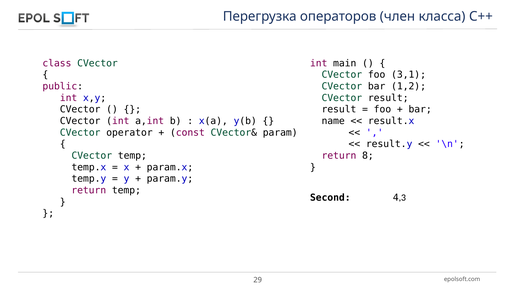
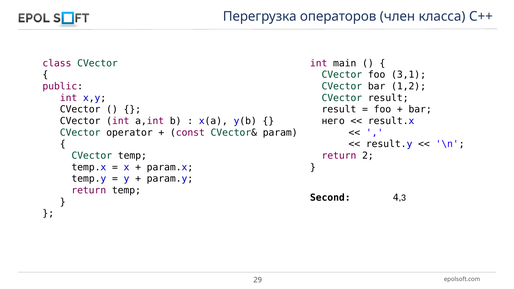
name: name -> него (333, 121)
8: 8 -> 2 (368, 156)
